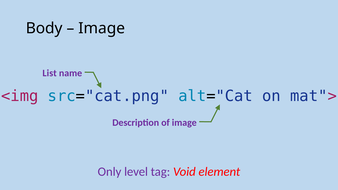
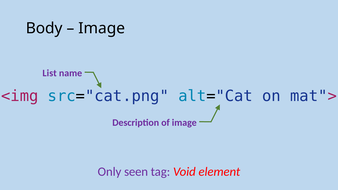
level: level -> seen (136, 172)
